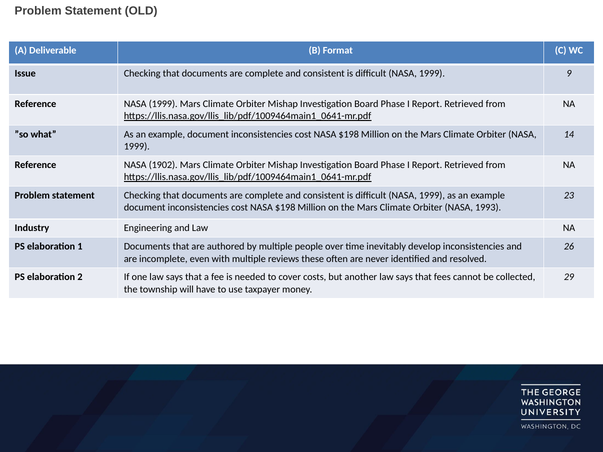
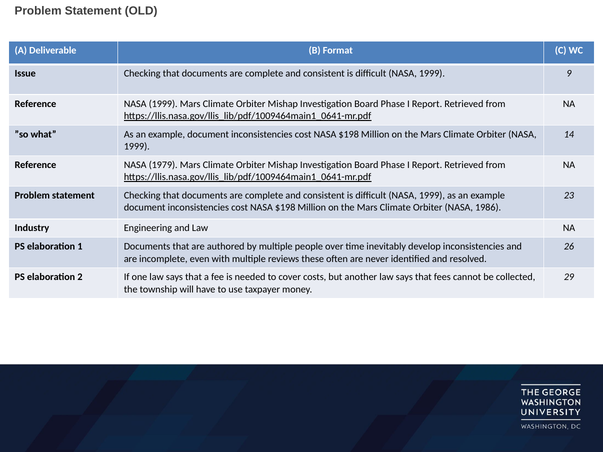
1902: 1902 -> 1979 (163, 165)
1993: 1993 -> 1986 (488, 208)
